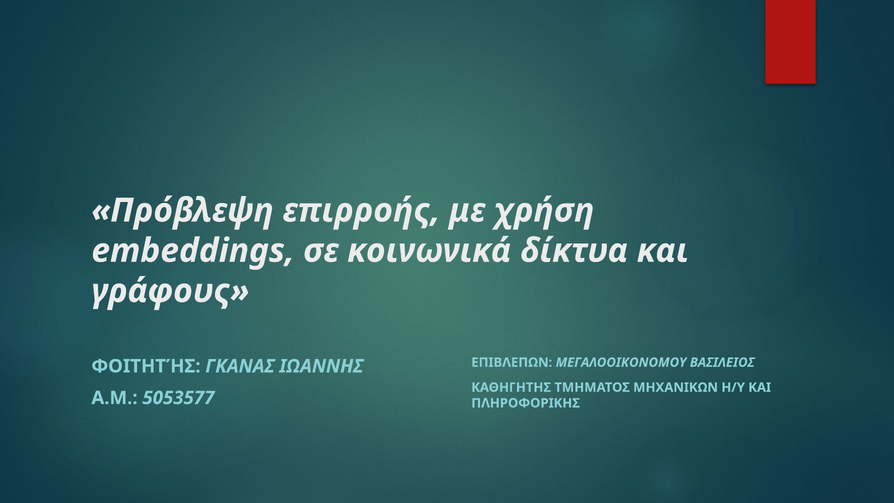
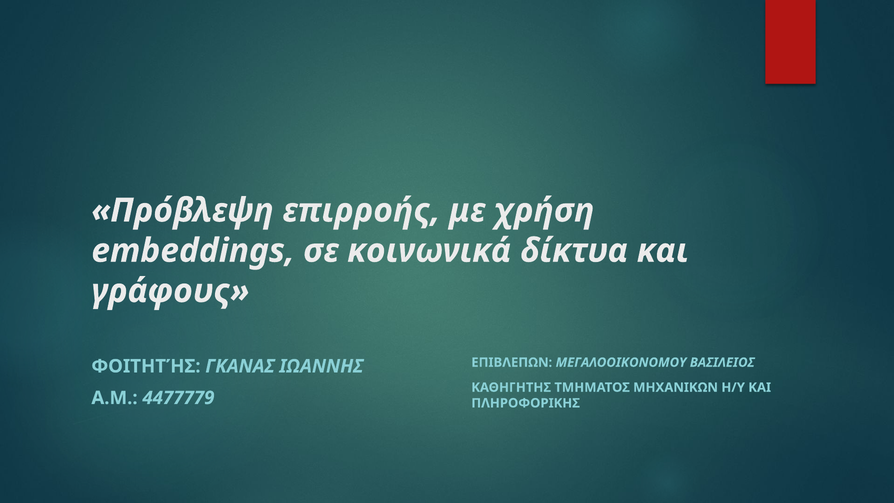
5053577: 5053577 -> 4477779 (178, 398)
